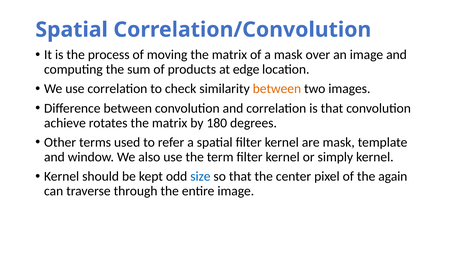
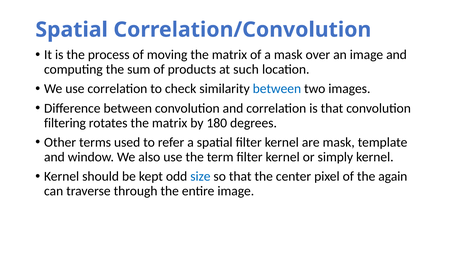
edge: edge -> such (246, 69)
between colour: orange -> blue (277, 89)
achieve: achieve -> filtering (65, 123)
